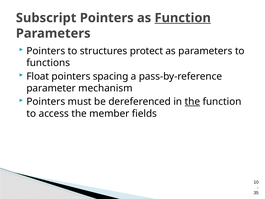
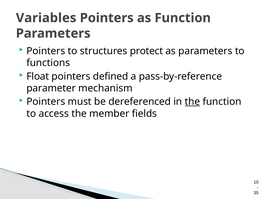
Subscript: Subscript -> Variables (46, 18)
Function underline: present -> none (183, 18)
spacing: spacing -> defined (111, 76)
